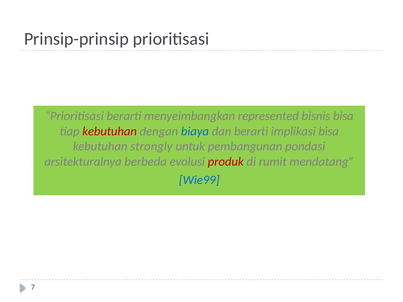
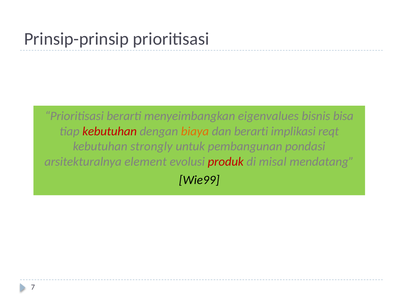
represented: represented -> eigenvalues (268, 116)
biaya colour: blue -> orange (195, 131)
implikasi bisa: bisa -> reqt (329, 131)
berbeda: berbeda -> element (146, 162)
rumit: rumit -> misal (273, 162)
Wie99 colour: blue -> black (199, 180)
